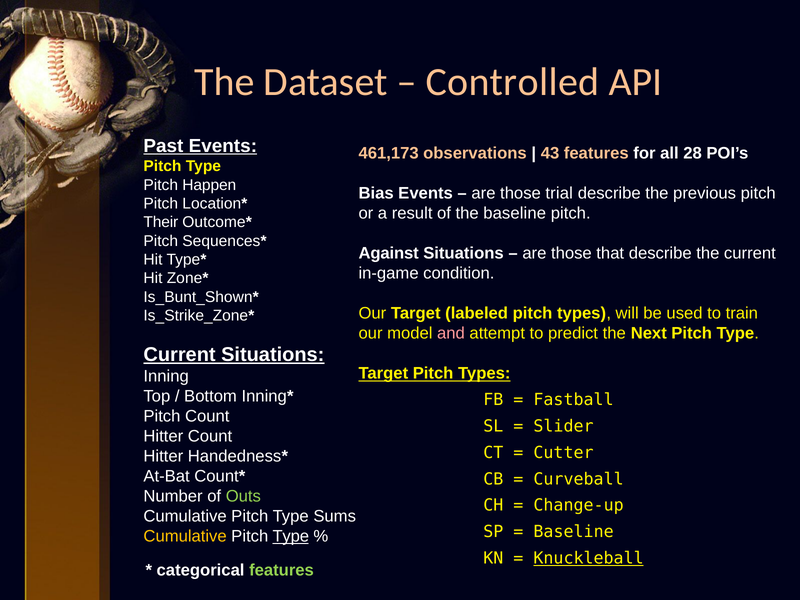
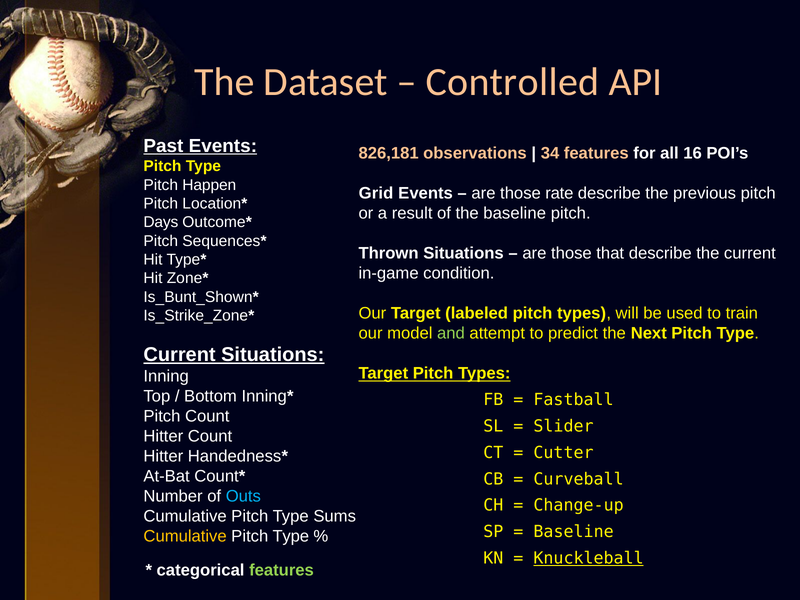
461,173: 461,173 -> 826,181 (389, 153)
43: 43 -> 34 (550, 153)
28: 28 -> 16 (693, 153)
Bias: Bias -> Grid (376, 193)
trial: trial -> rate (559, 193)
Their: Their -> Days (161, 222)
Against: Against -> Thrown (389, 253)
and colour: pink -> light green (451, 333)
Outs colour: light green -> light blue (243, 496)
Type underline: present -> none (291, 536)
